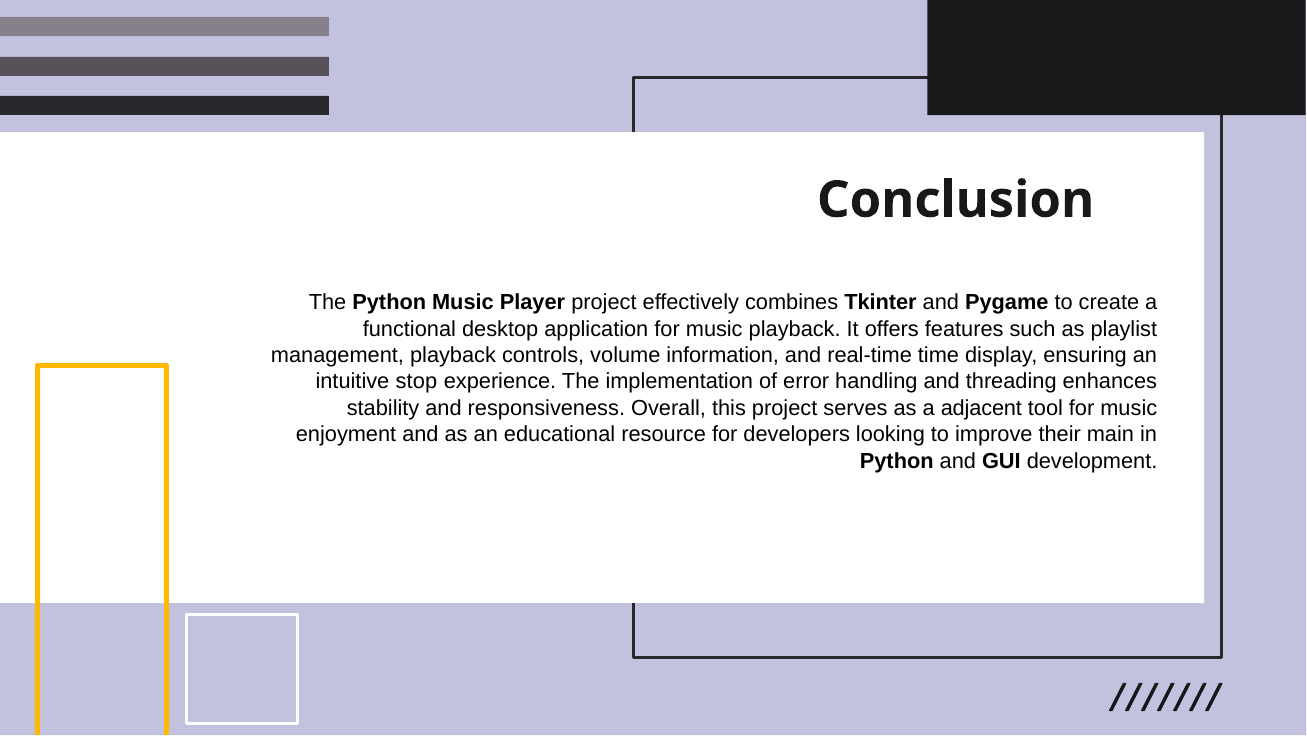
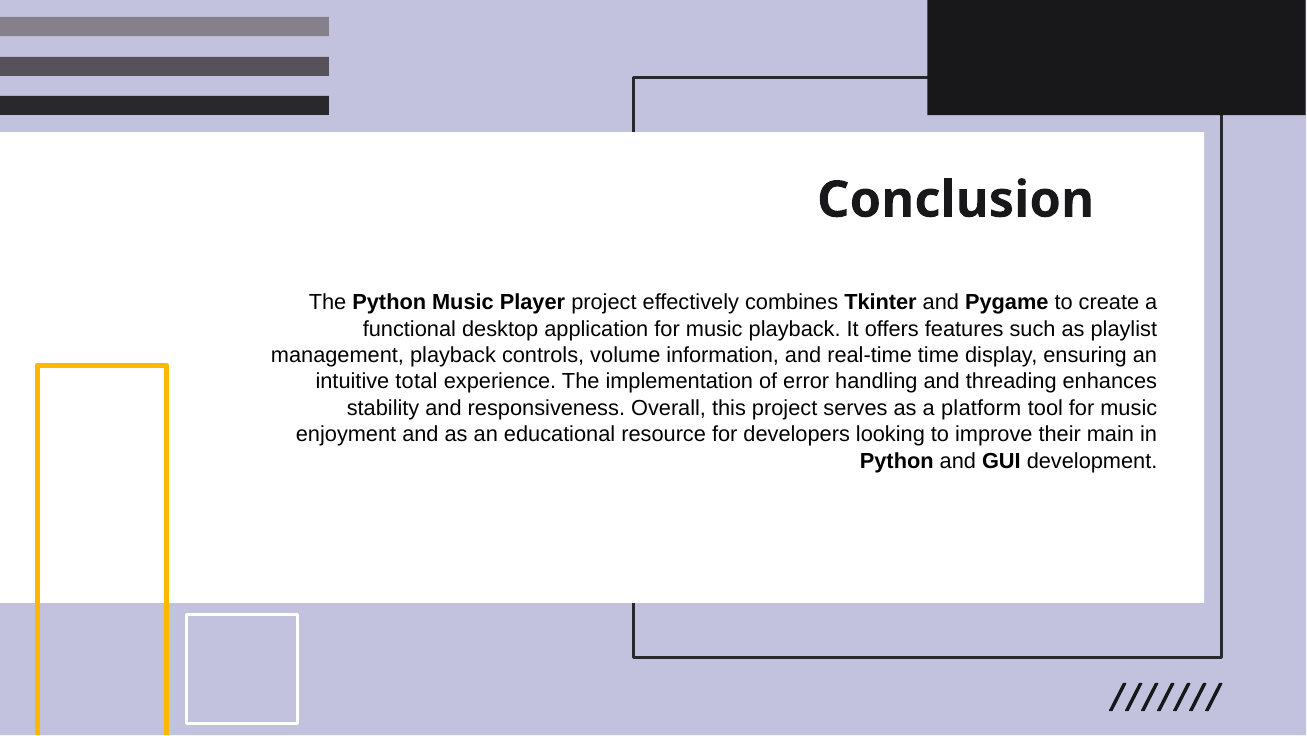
stop: stop -> total (416, 382)
adjacent: adjacent -> platform (981, 408)
